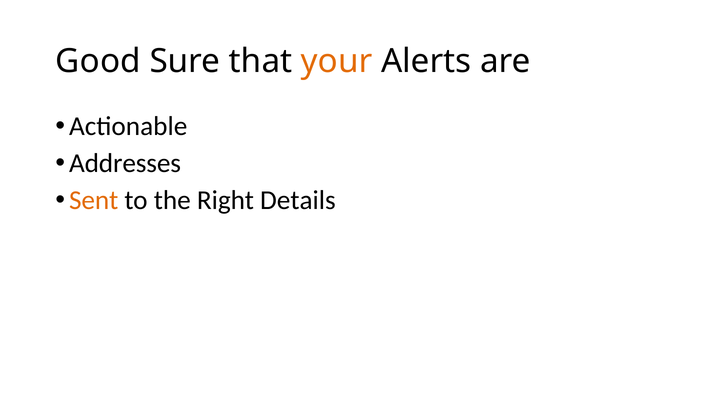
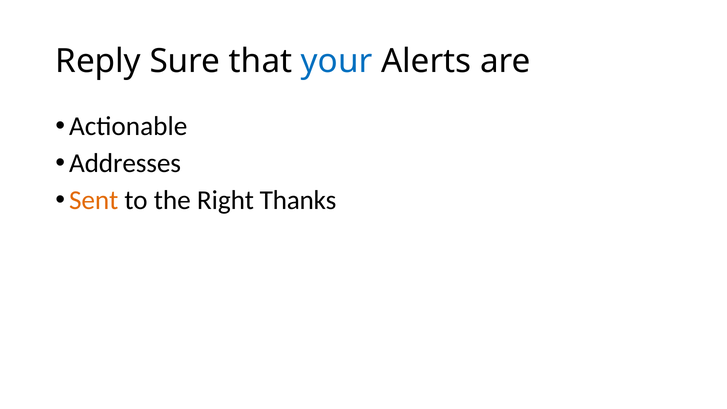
Good: Good -> Reply (98, 61)
your colour: orange -> blue (337, 61)
Details: Details -> Thanks (298, 200)
